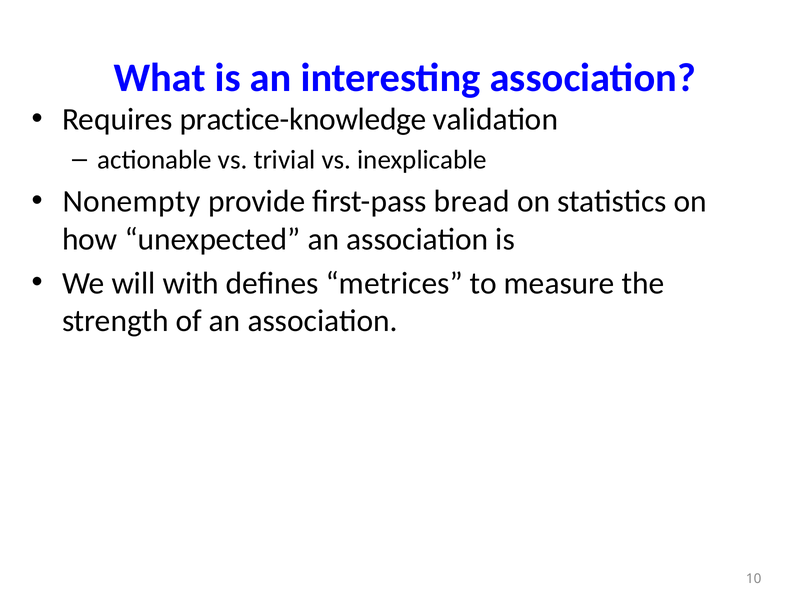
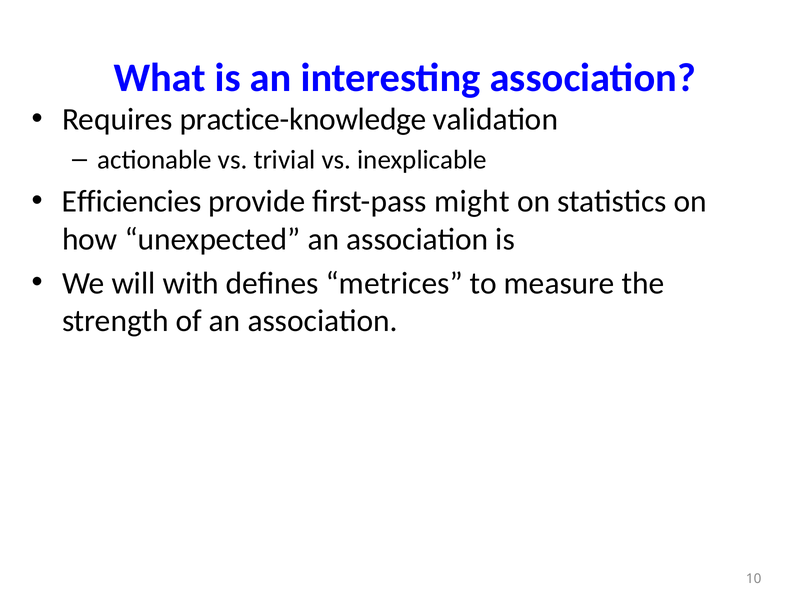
Nonempty: Nonempty -> Efficiencies (132, 202)
bread: bread -> might (472, 202)
